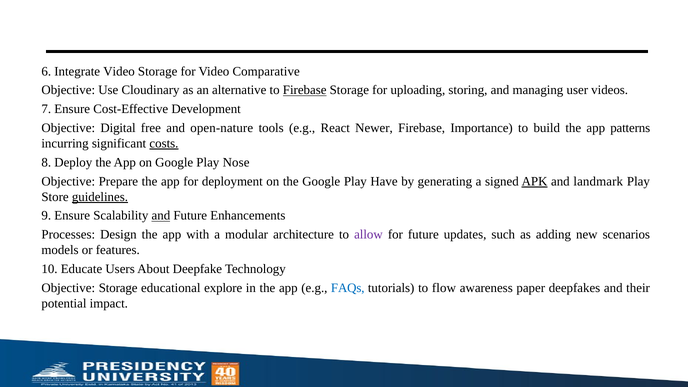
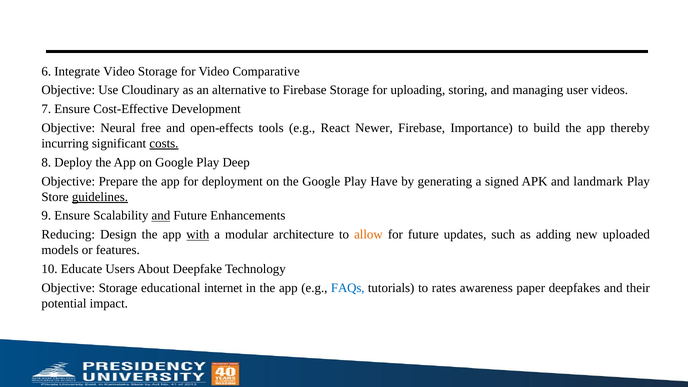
Firebase underline: present -> none (305, 90)
Digital: Digital -> Neural (118, 128)
open-nature: open-nature -> open-effects (222, 128)
patterns: patterns -> thereby (630, 128)
Nose: Nose -> Deep (236, 162)
APK underline: present -> none (535, 181)
Processes: Processes -> Reducing (68, 235)
with underline: none -> present (198, 235)
allow colour: purple -> orange (368, 235)
scenarios: scenarios -> uploaded (626, 235)
explore: explore -> internet (223, 288)
flow: flow -> rates (444, 288)
